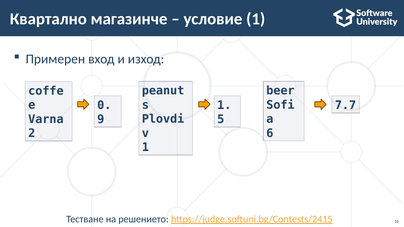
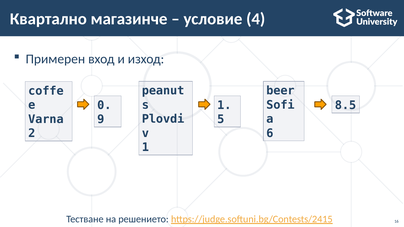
условие 1: 1 -> 4 (256, 19)
7.7: 7.7 -> 8.5 (346, 105)
